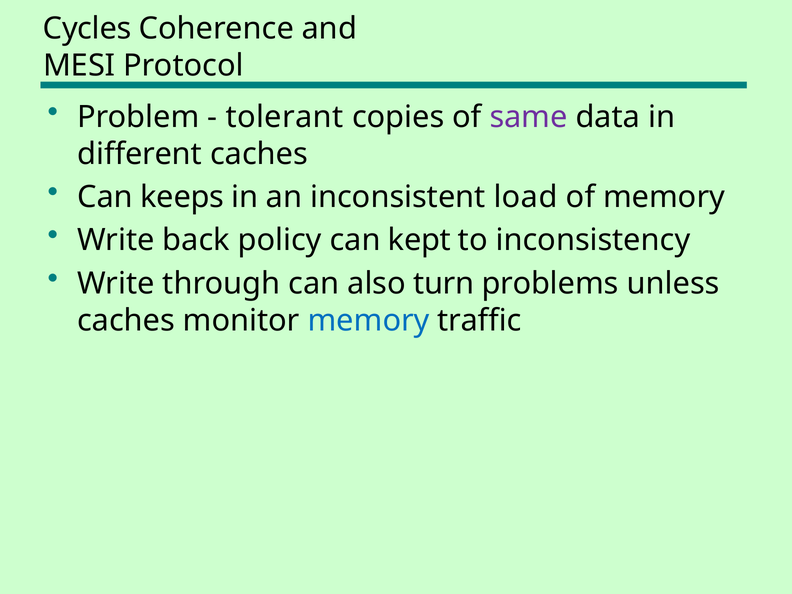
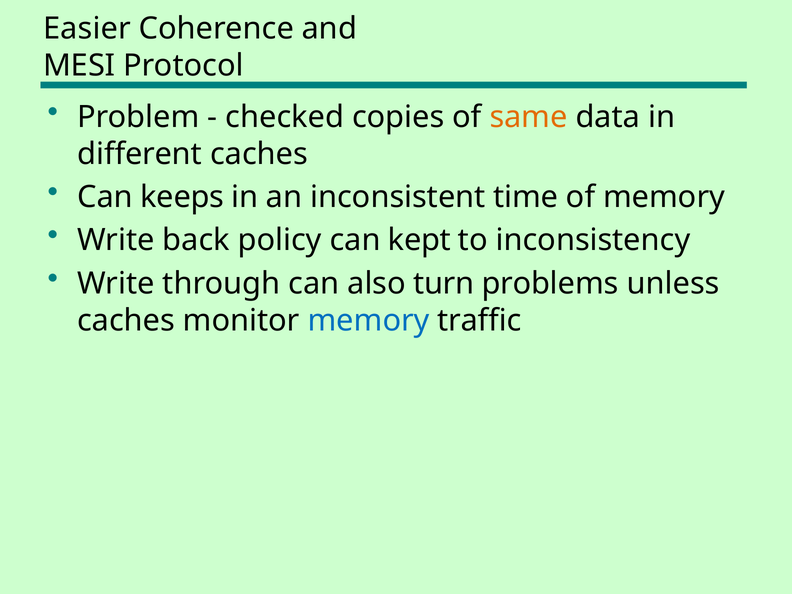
Cycles: Cycles -> Easier (87, 28)
tolerant: tolerant -> checked (285, 117)
same colour: purple -> orange (529, 117)
load: load -> time (526, 197)
